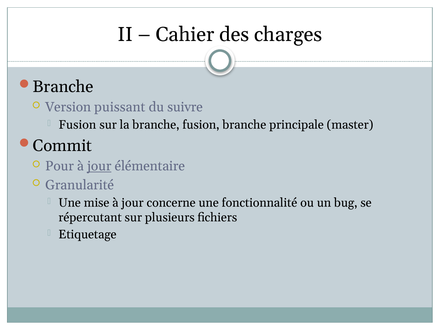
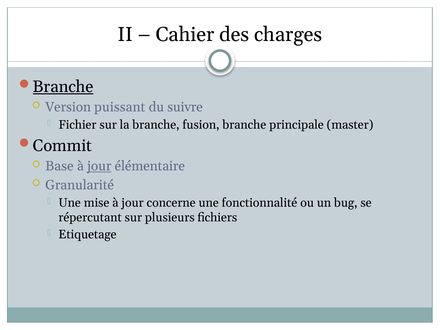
Branche underline: none -> present (63, 87)
Fusion: Fusion -> Fichier (77, 125)
Pour: Pour -> Base (59, 166)
